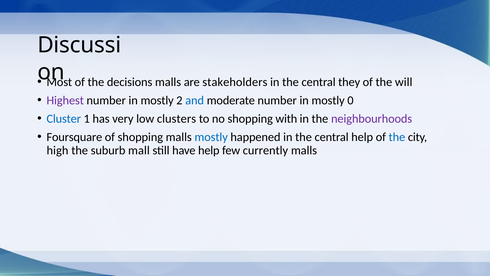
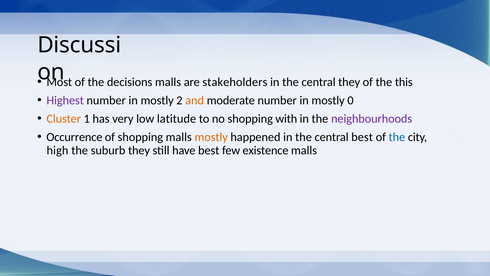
will: will -> this (404, 82)
and colour: blue -> orange (195, 100)
Cluster colour: blue -> orange (64, 119)
clusters: clusters -> latitude (177, 119)
Foursquare: Foursquare -> Occurrence (74, 137)
mostly colour: blue -> orange (211, 137)
central help: help -> best (362, 137)
suburb mall: mall -> they (139, 150)
have help: help -> best (209, 150)
currently: currently -> existence (266, 150)
